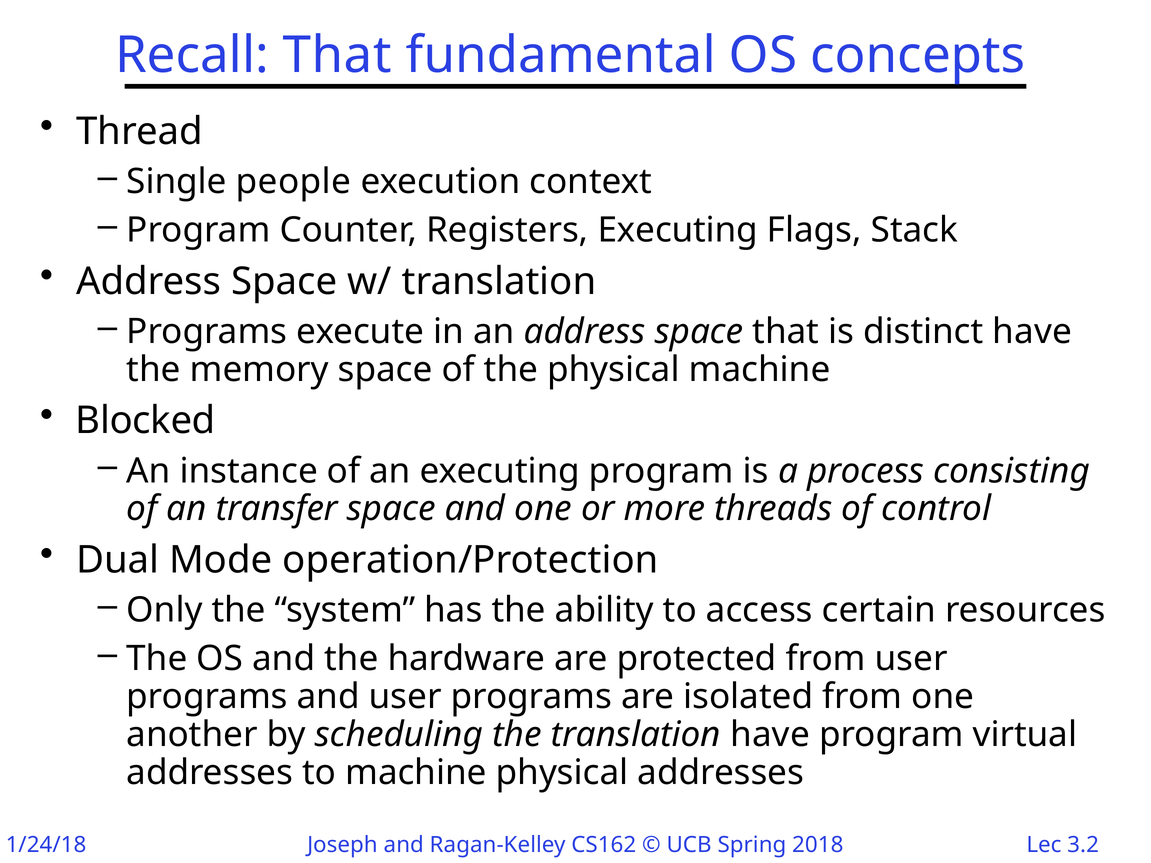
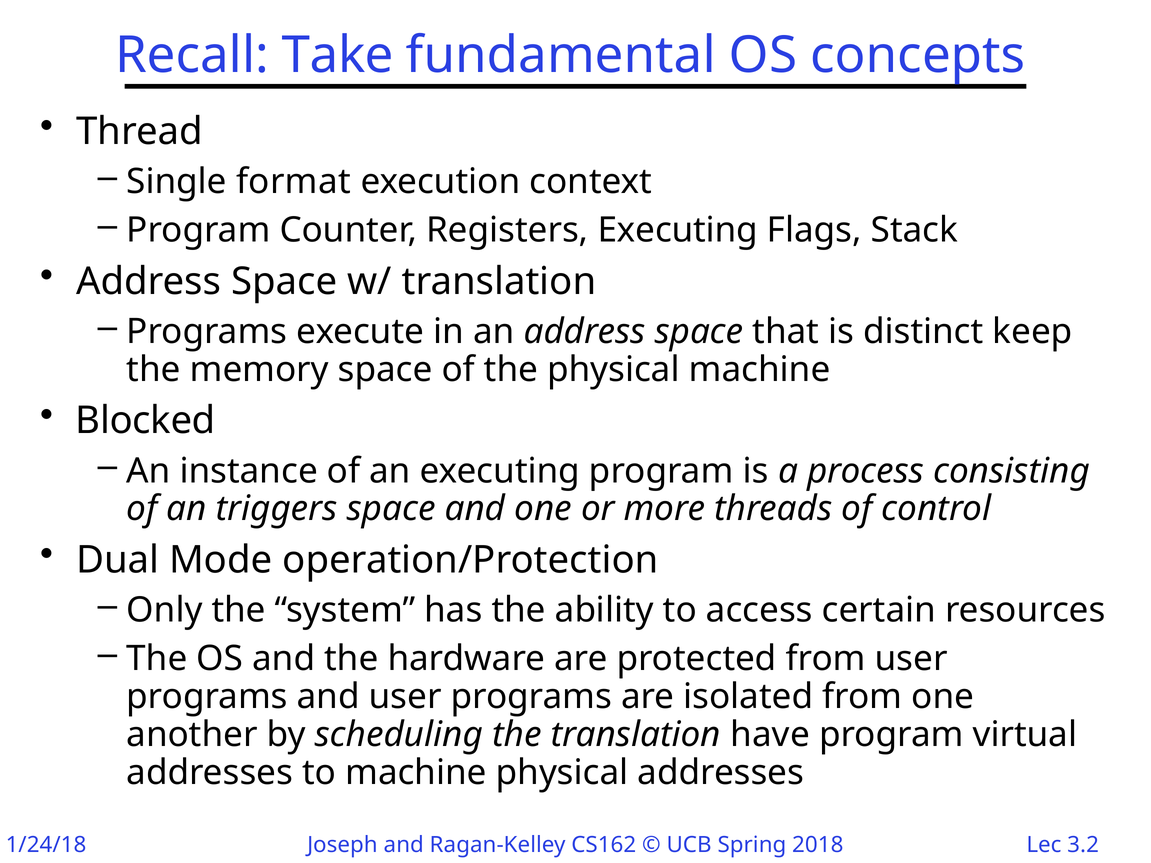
Recall That: That -> Take (338, 56)
people: people -> format (293, 182)
distinct have: have -> keep (1032, 332)
transfer: transfer -> triggers (277, 509)
